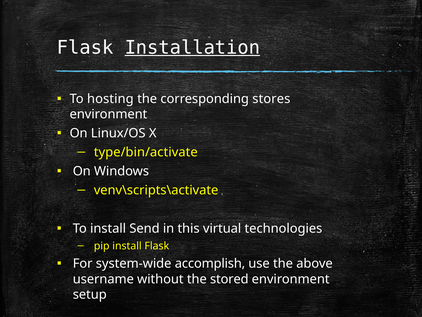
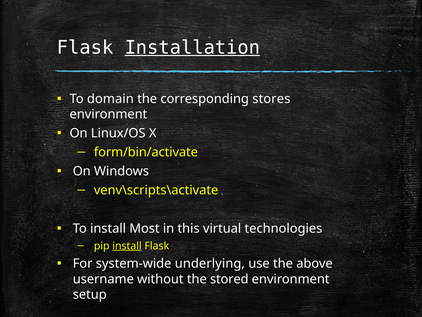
hosting: hosting -> domain (110, 99)
type/bin/activate: type/bin/activate -> form/bin/activate (146, 152)
Send: Send -> Most (144, 228)
install underline: none -> present (127, 245)
accomplish: accomplish -> underlying (210, 263)
